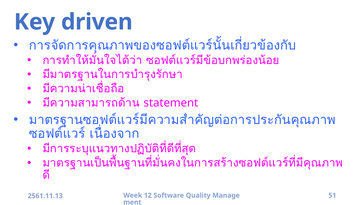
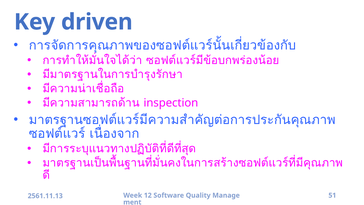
statement: statement -> inspection (171, 103)
